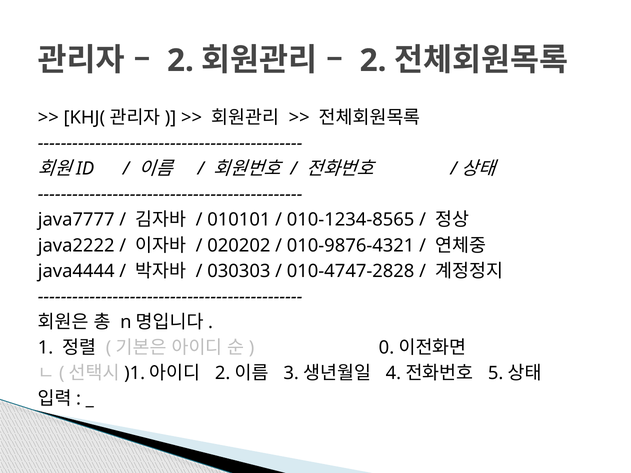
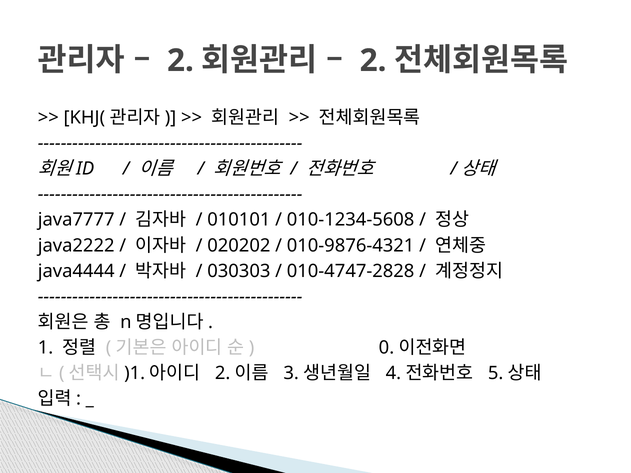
010-1234-8565: 010-1234-8565 -> 010-1234-5608 (351, 220)
